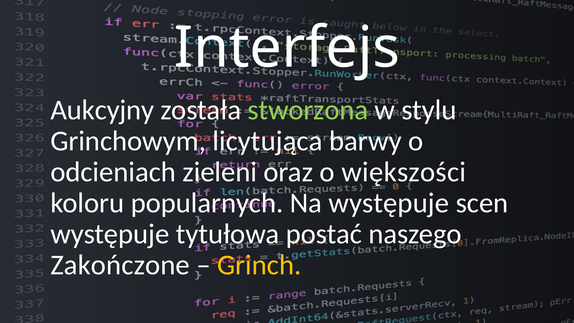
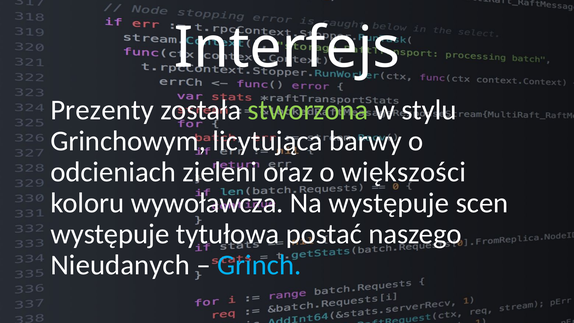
Aukcyjny: Aukcyjny -> Prezenty (102, 110)
popularnych: popularnych -> wywoławcza (207, 203)
Zakończone: Zakończone -> Nieudanych (120, 265)
Grinch colour: yellow -> light blue (259, 265)
